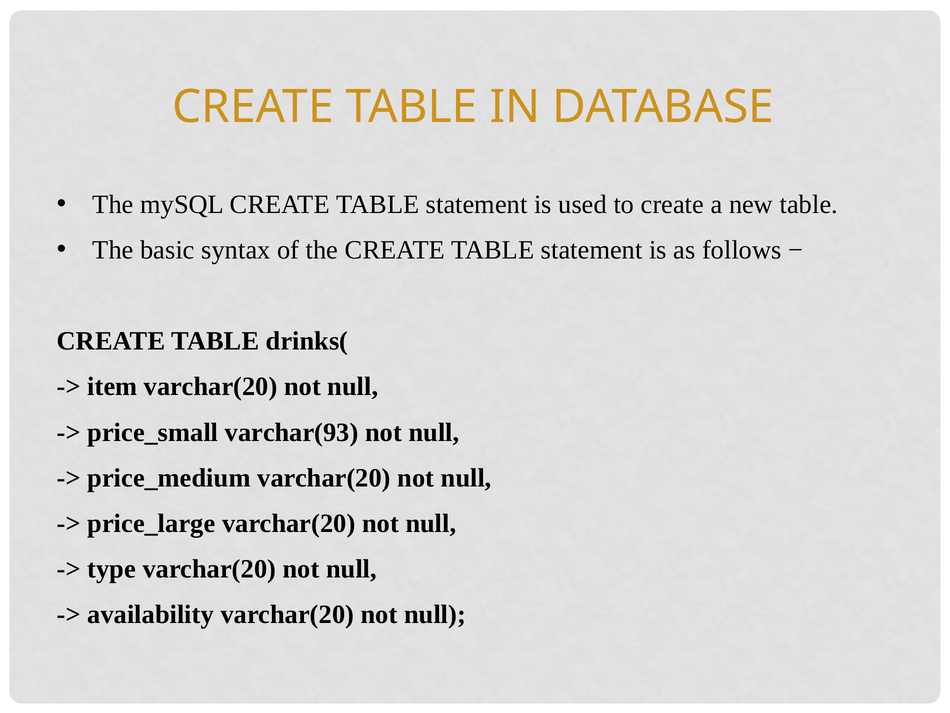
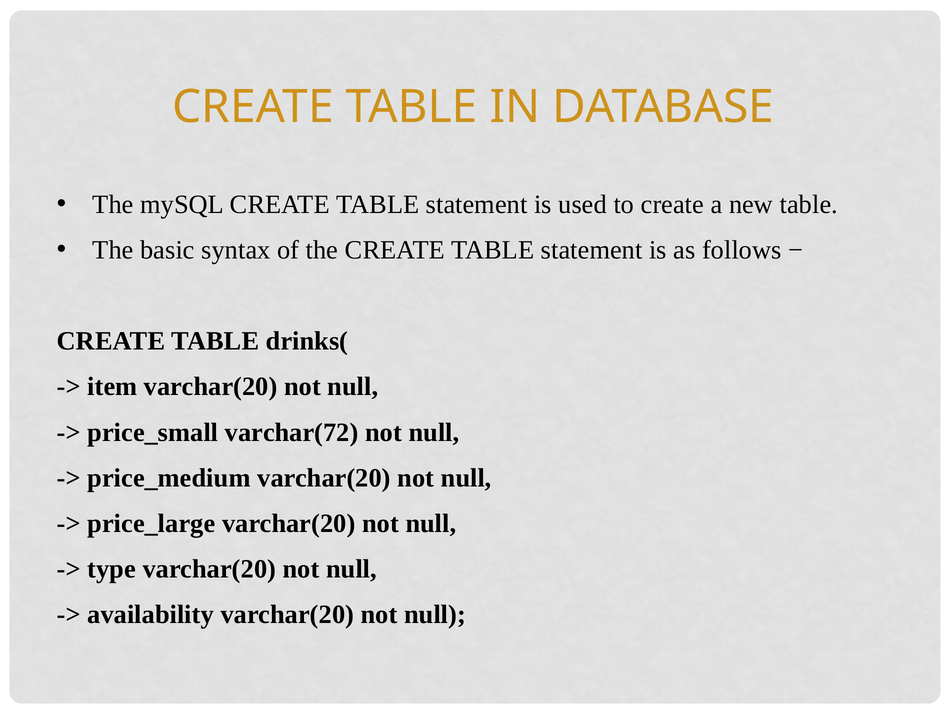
varchar(93: varchar(93 -> varchar(72 (292, 432)
